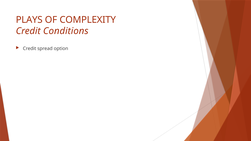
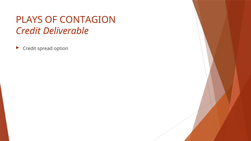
COMPLEXITY: COMPLEXITY -> CONTAGION (88, 20)
Conditions: Conditions -> Deliverable (66, 31)
